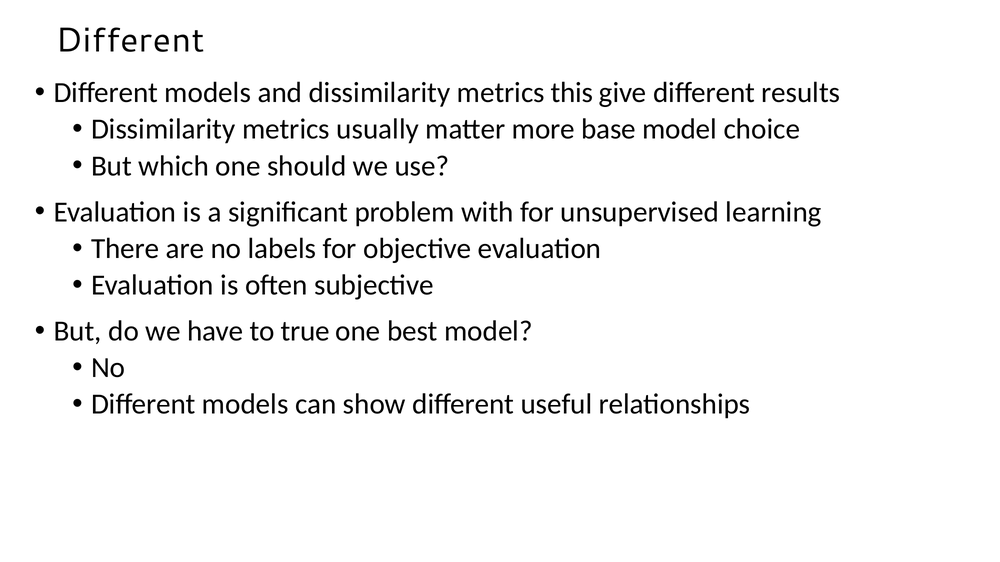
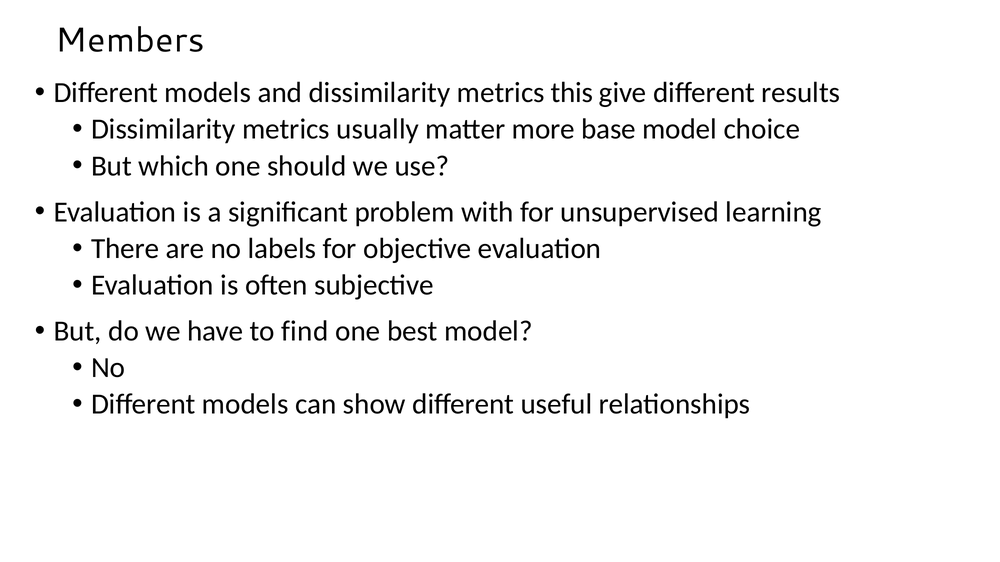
Different: Different -> Members (130, 40)
true: true -> find (305, 331)
